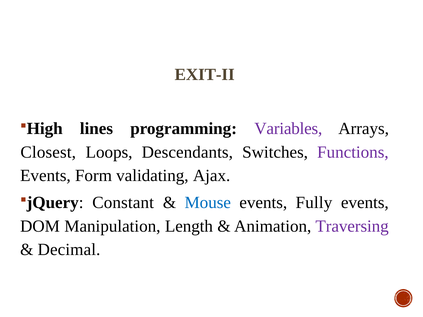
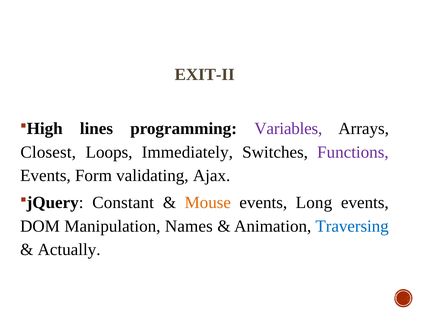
Descendants: Descendants -> Immediately (187, 152)
Mouse colour: blue -> orange (208, 203)
Fully: Fully -> Long (314, 203)
Length: Length -> Names (189, 226)
Traversing colour: purple -> blue (352, 226)
Decimal: Decimal -> Actually (69, 250)
